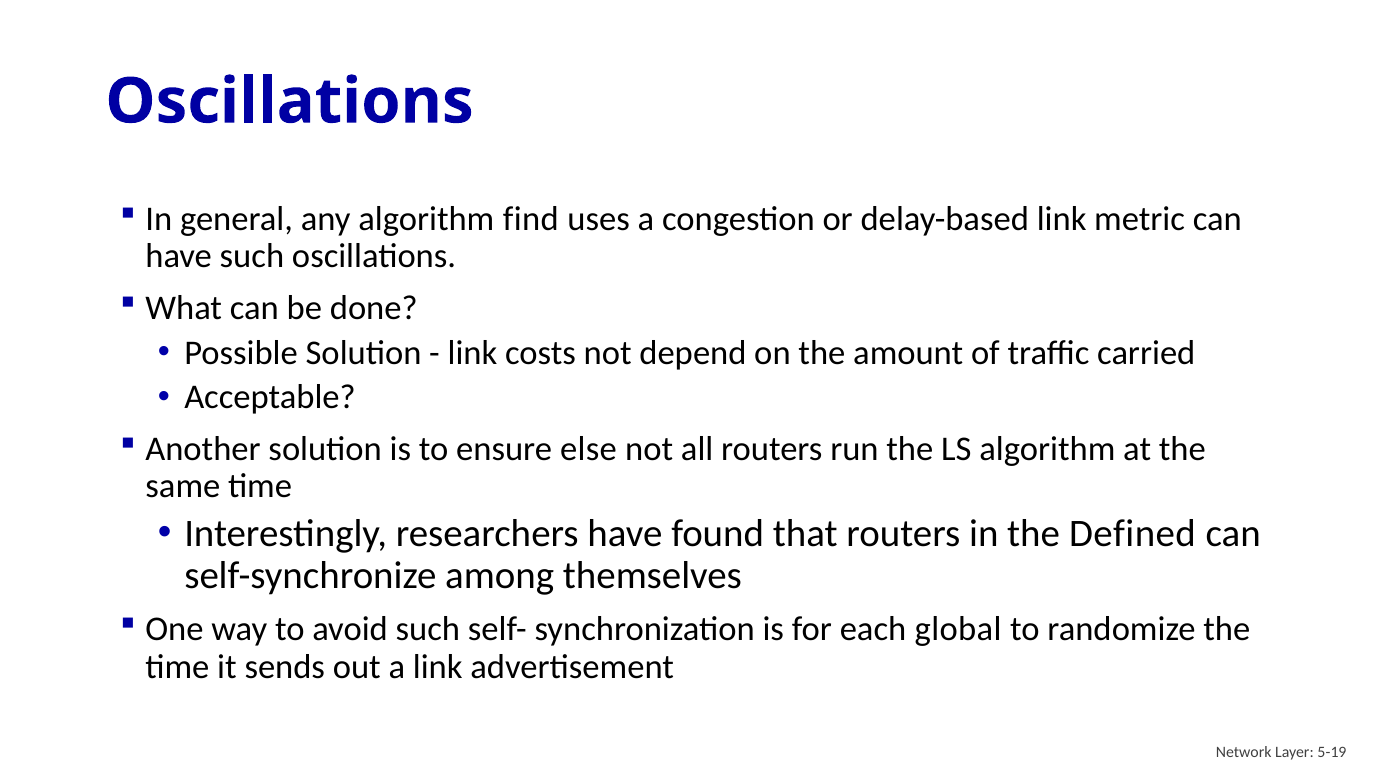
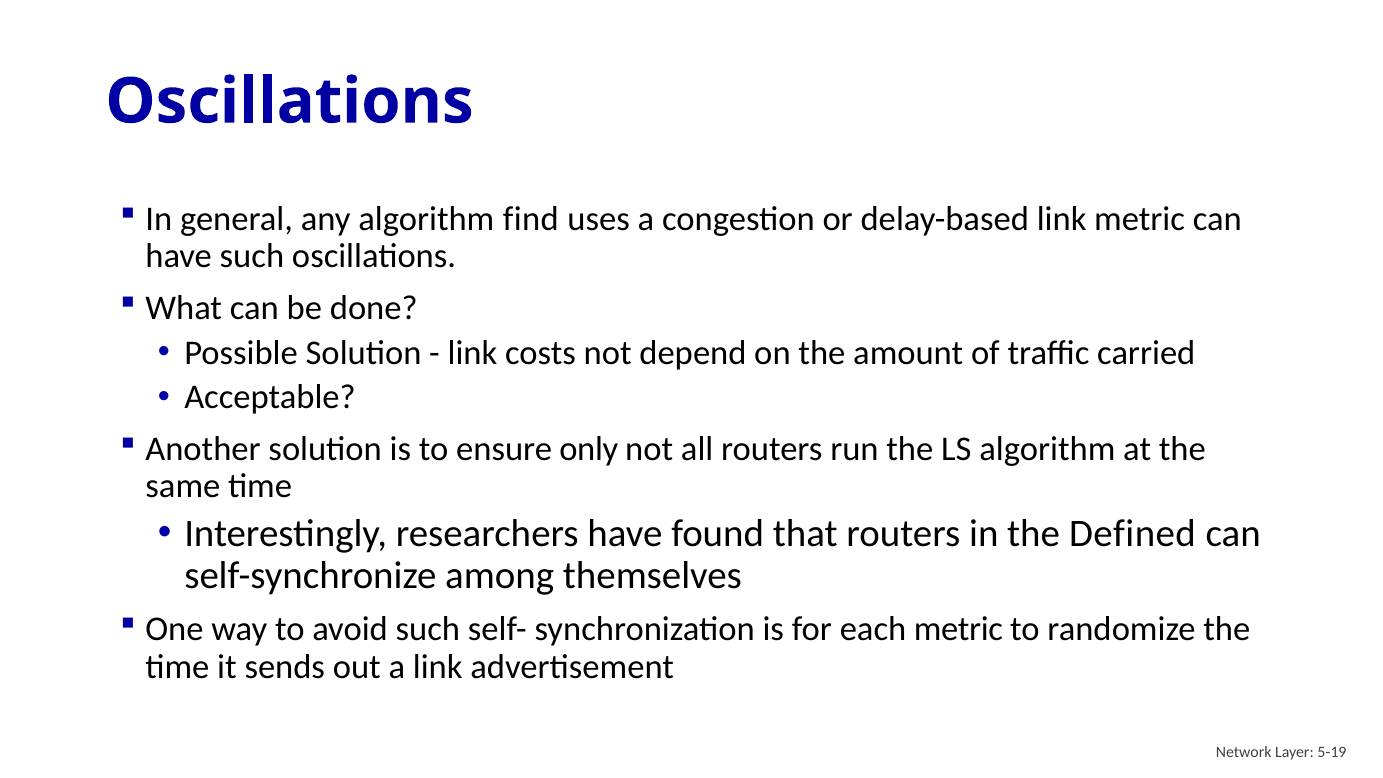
else: else -> only (589, 449)
each global: global -> metric (958, 629)
